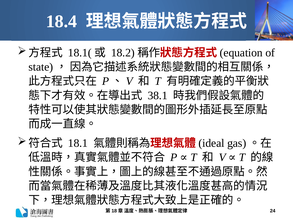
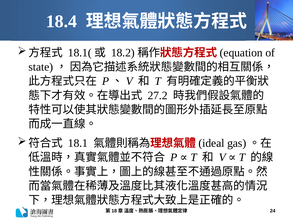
38.1: 38.1 -> 27.2 (158, 95)
